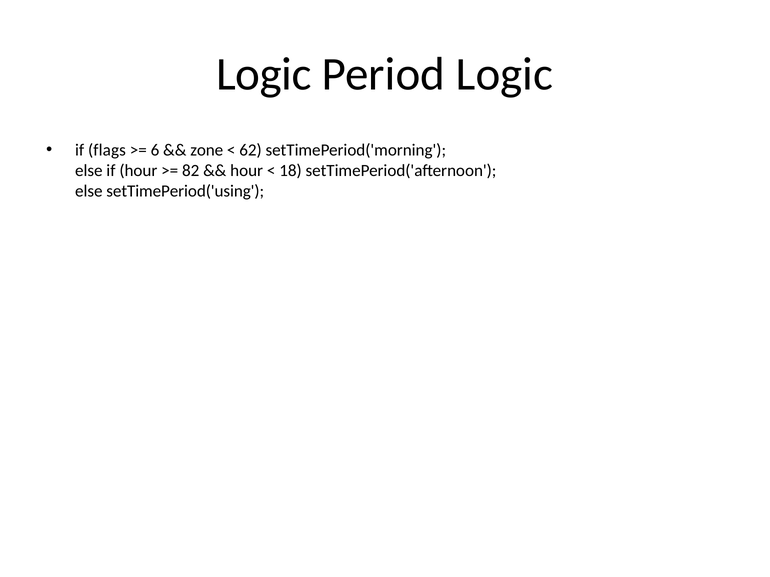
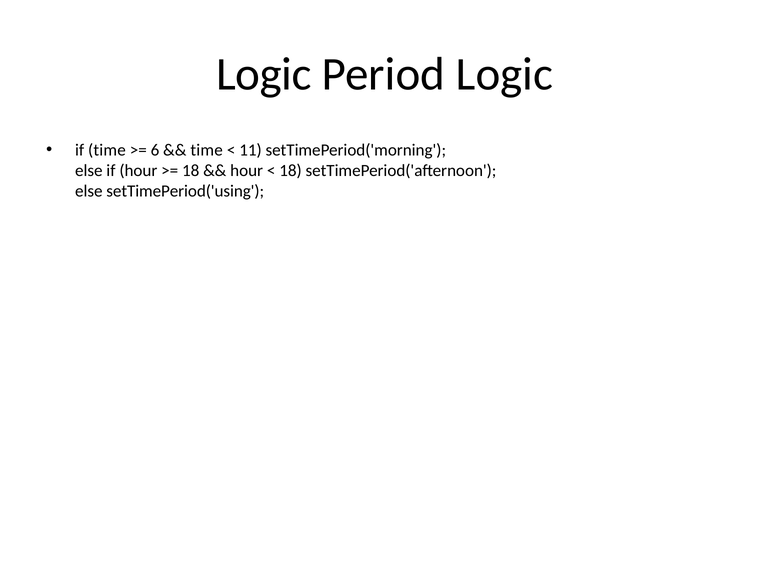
if flags: flags -> time (107, 150)
zone: zone -> time (207, 150)
62: 62 -> 11 (251, 150)
82: 82 -> 18 (191, 171)
